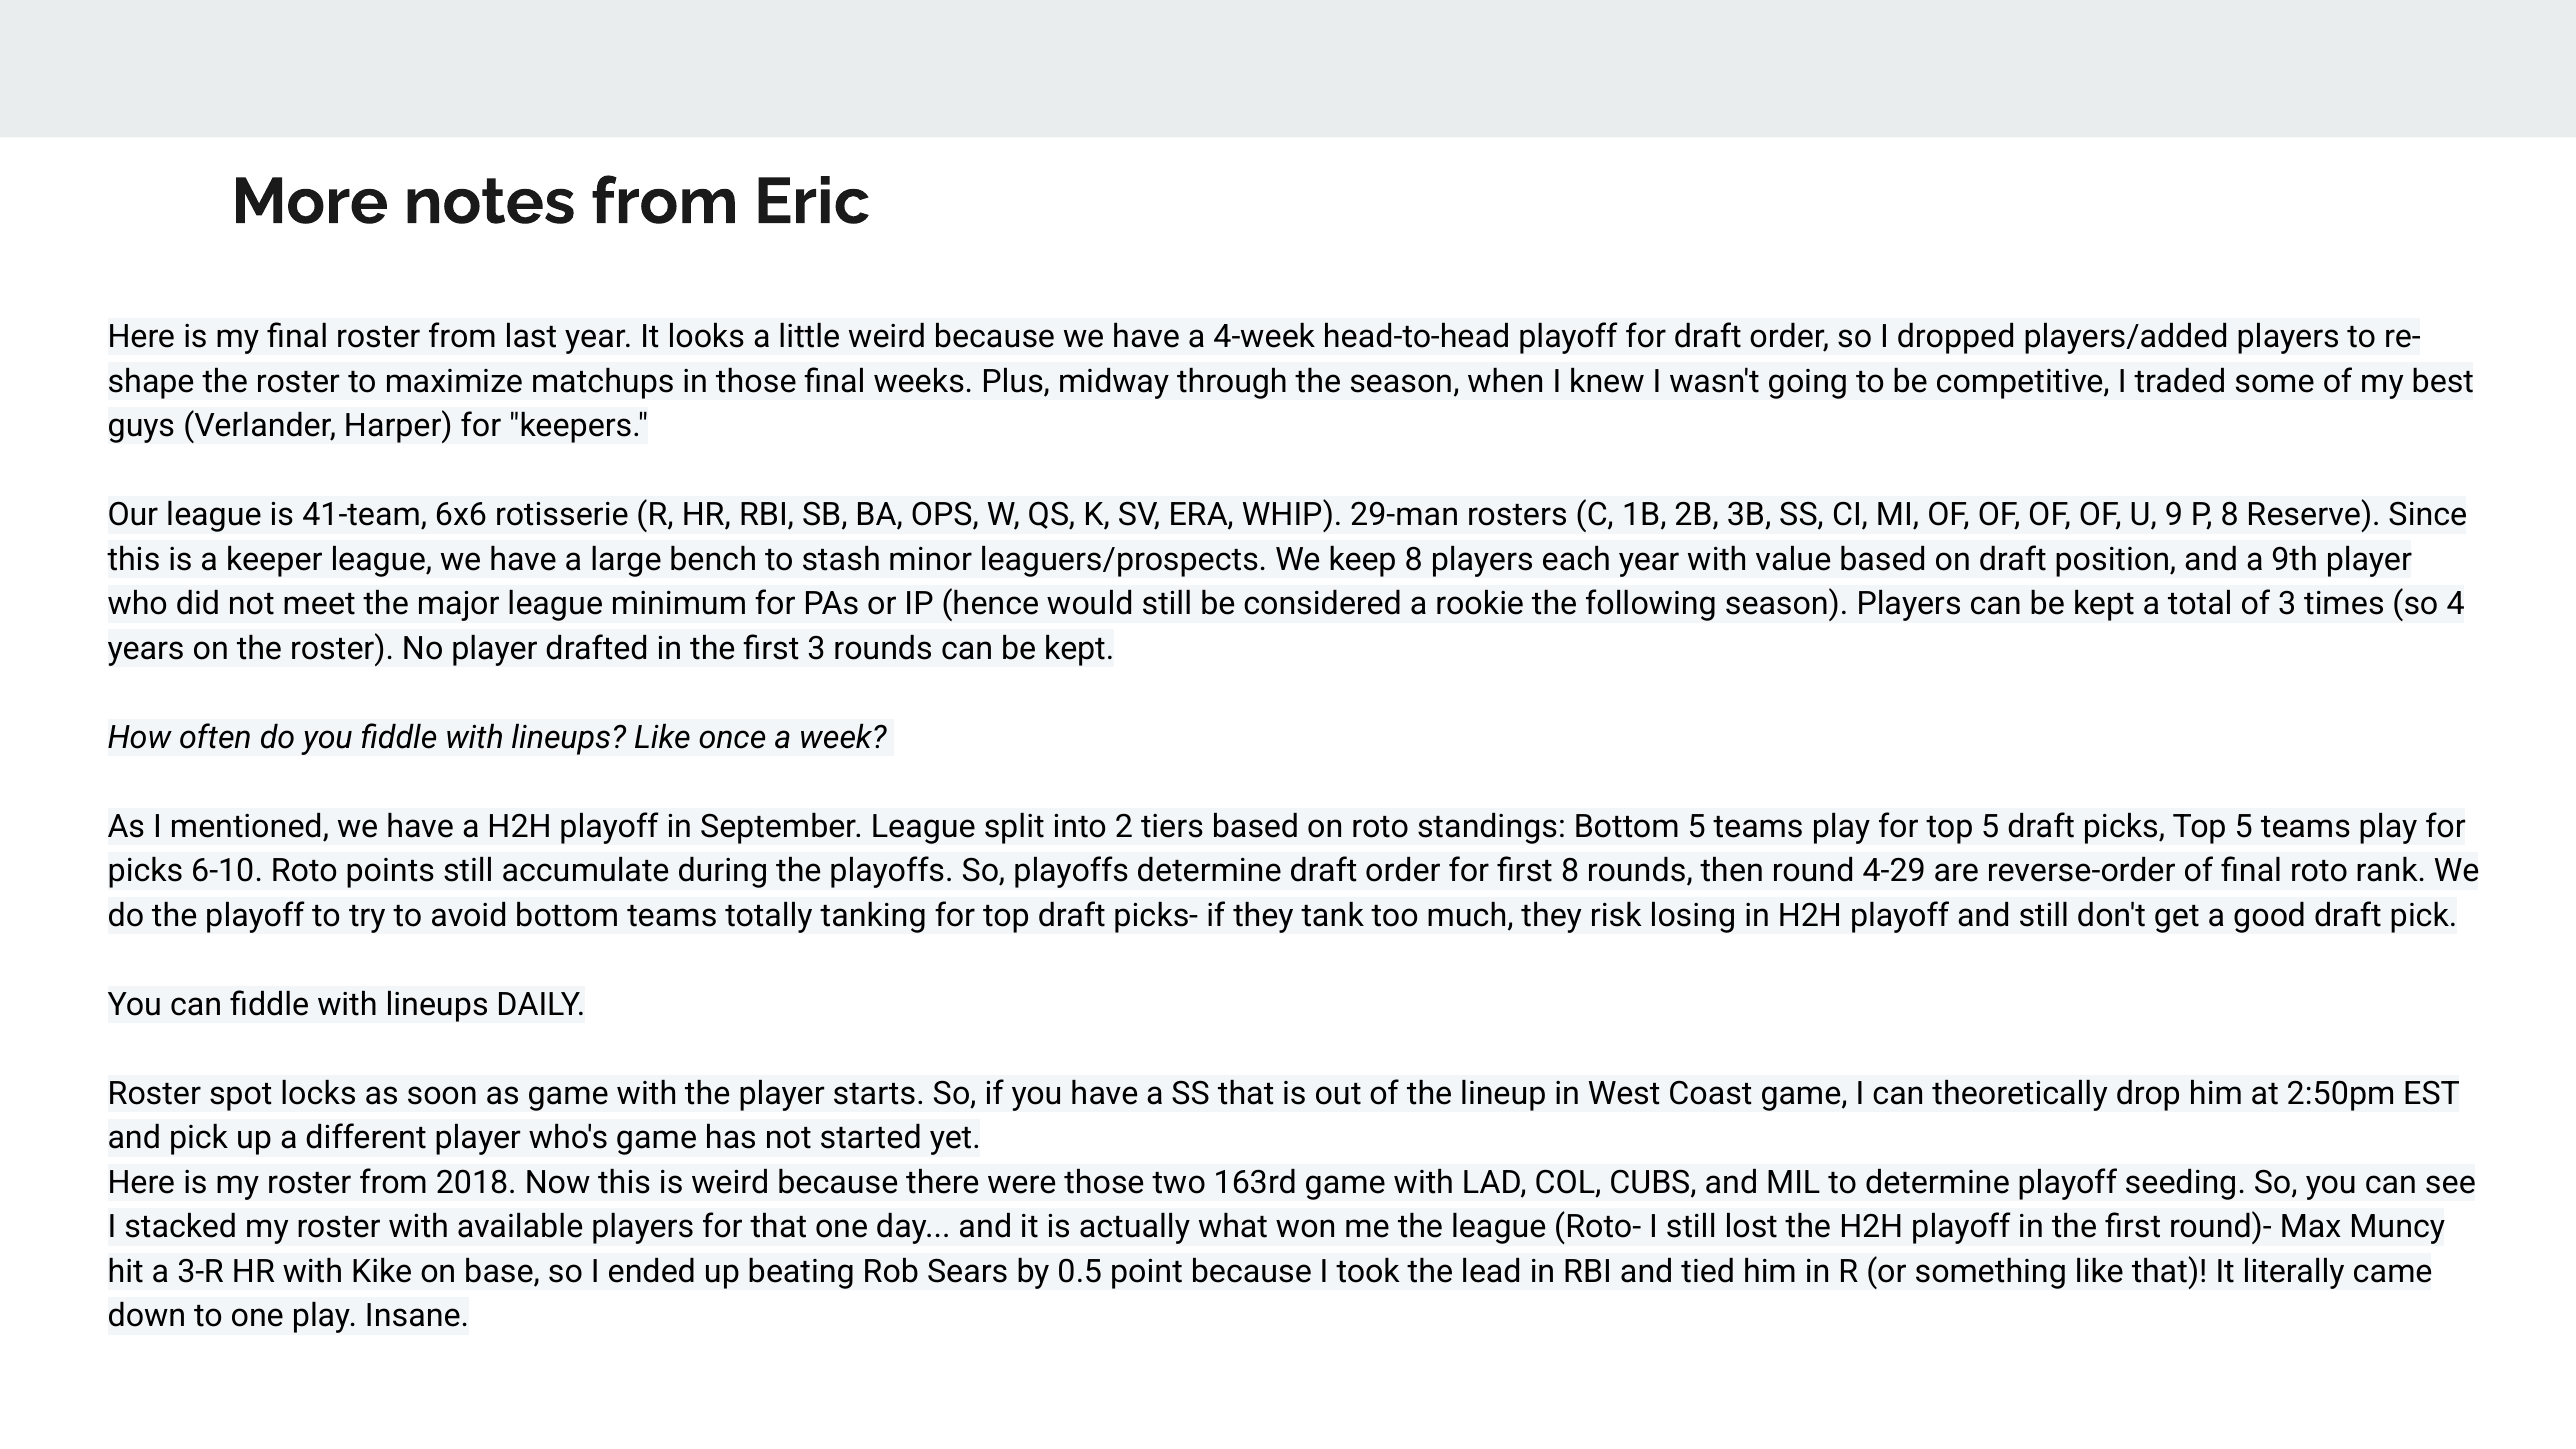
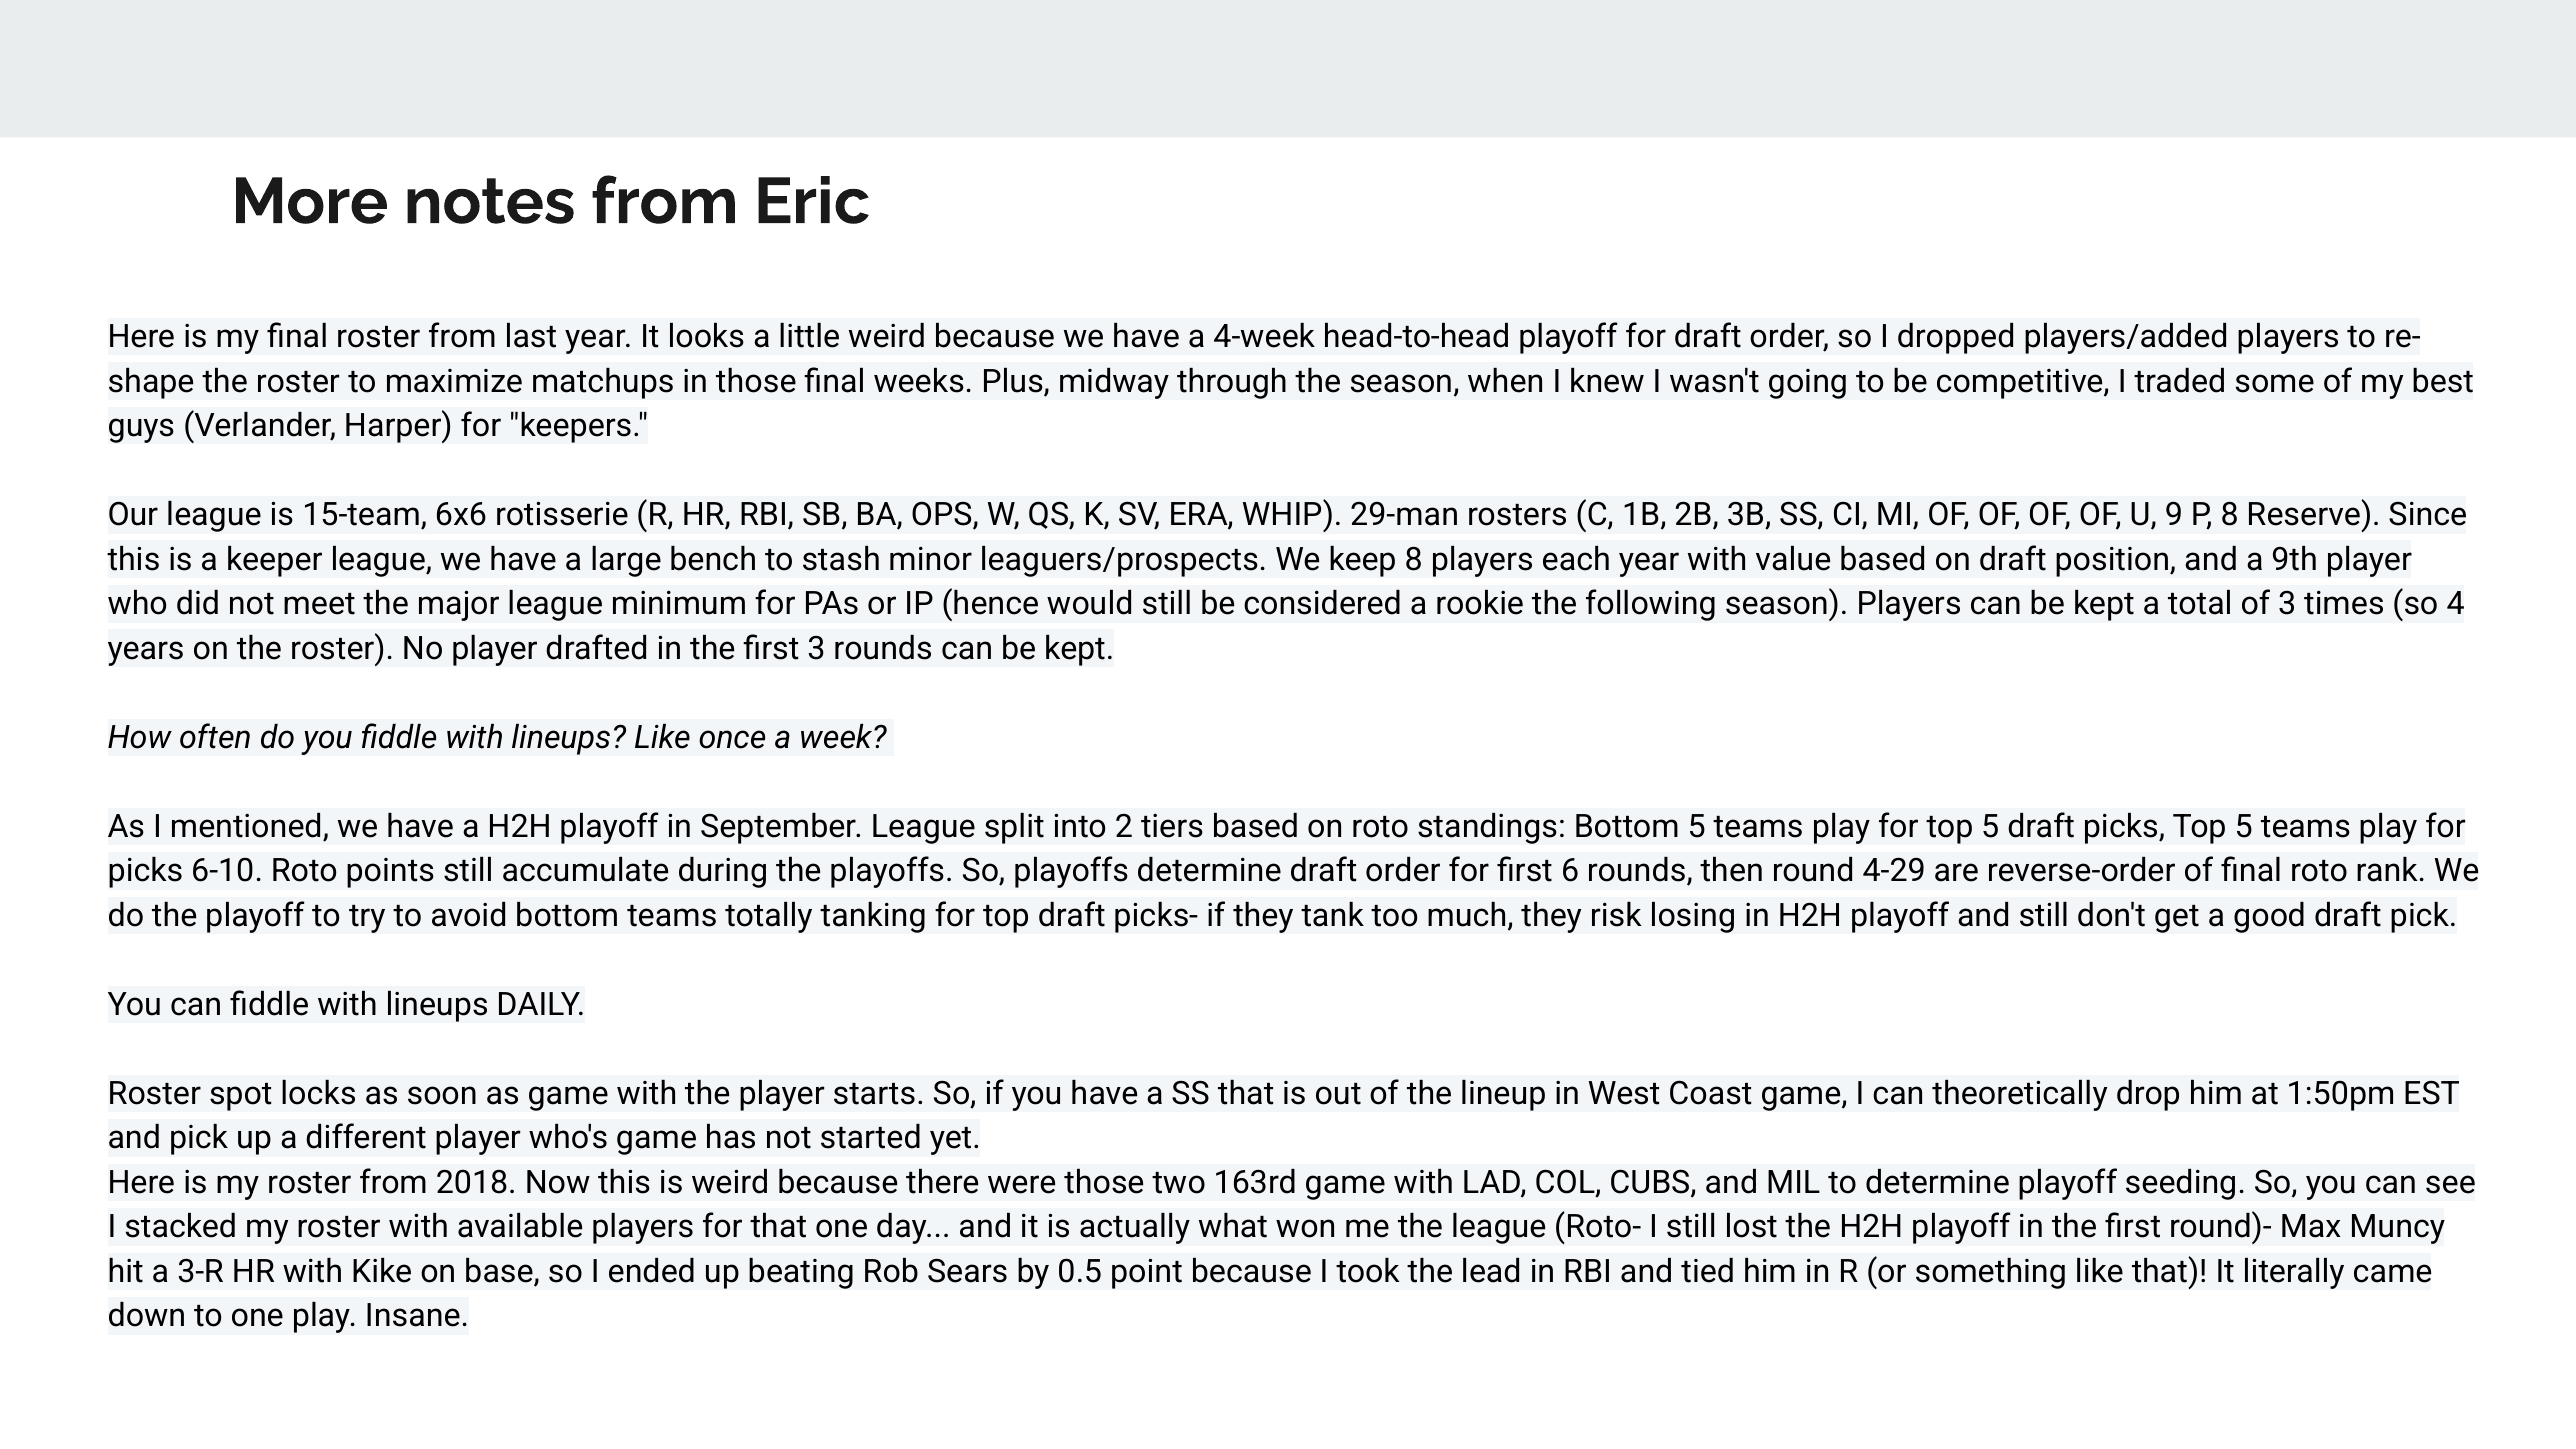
41-team: 41-team -> 15-team (365, 515)
first 8: 8 -> 6 (1570, 871)
2:50pm: 2:50pm -> 1:50pm (2341, 1094)
